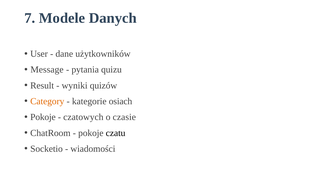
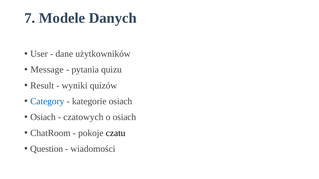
Category colour: orange -> blue (47, 102)
Pokoje: Pokoje -> Osiach (43, 117)
o czasie: czasie -> osiach (124, 117)
Socketio: Socketio -> Question (47, 149)
